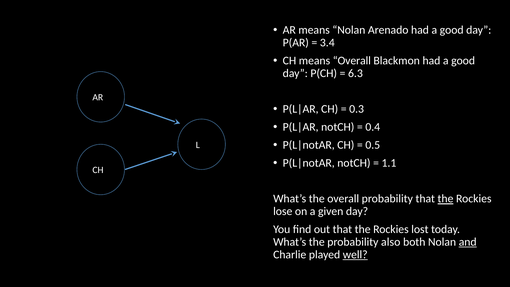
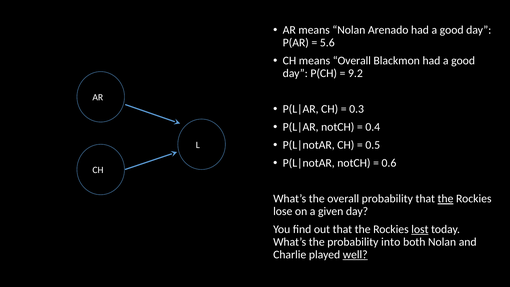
3.4: 3.4 -> 5.6 (327, 43)
6.3: 6.3 -> 9.2 (355, 73)
1.1: 1.1 -> 0.6 (389, 163)
lost underline: none -> present (420, 229)
also: also -> into (391, 242)
and underline: present -> none (468, 242)
